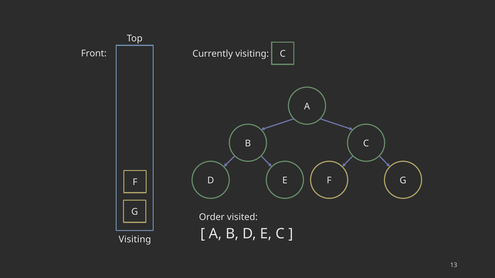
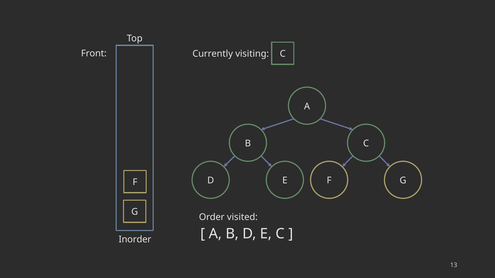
Visiting: Visiting -> Inorder (135, 240)
